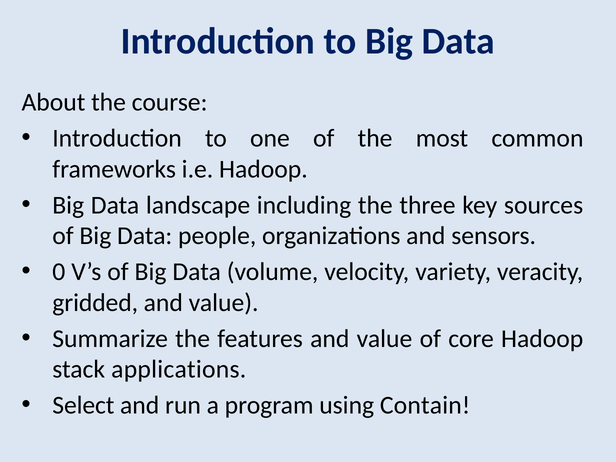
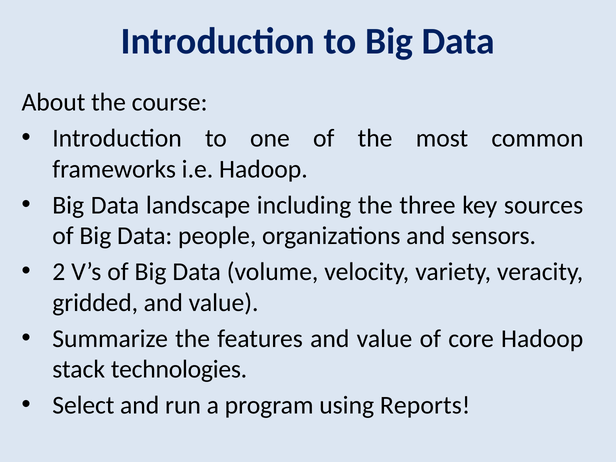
0: 0 -> 2 (59, 272)
applications: applications -> technologies (179, 369)
Contain: Contain -> Reports (425, 405)
